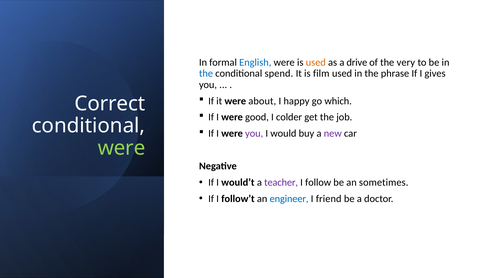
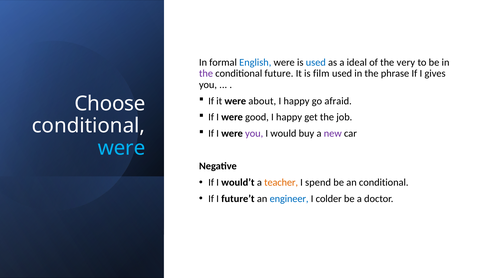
used colour: orange -> blue (316, 62)
drive: drive -> ideal (357, 62)
the colour: blue -> purple (206, 74)
spend: spend -> future (279, 74)
which: which -> afraid (338, 101)
Correct: Correct -> Choose (110, 104)
colder: colder -> happy (289, 117)
were colour: light green -> light blue (122, 148)
teacher colour: purple -> orange (281, 183)
follow: follow -> spend (318, 183)
an sometimes: sometimes -> conditional (384, 183)
follow’t: follow’t -> future’t (238, 199)
friend: friend -> colder (329, 199)
